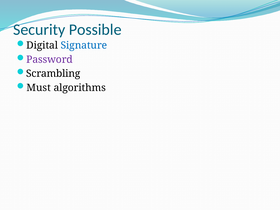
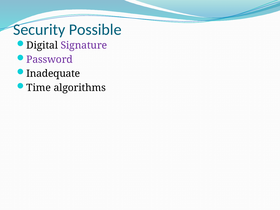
Signature colour: blue -> purple (84, 45)
Scrambling: Scrambling -> Inadequate (53, 74)
Must: Must -> Time (39, 88)
